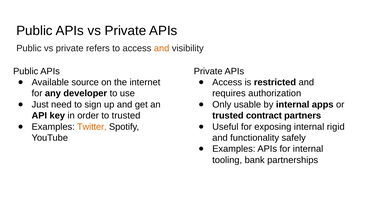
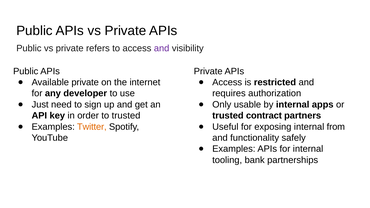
and colour: orange -> purple (162, 48)
Available source: source -> private (85, 82)
rigid: rigid -> from (336, 127)
